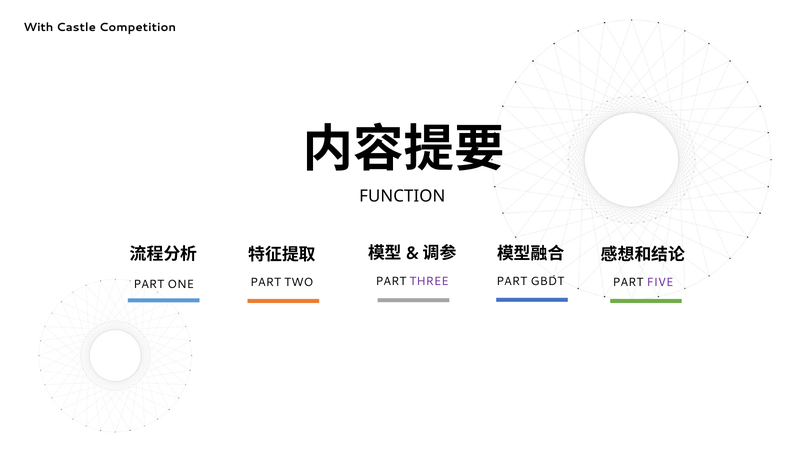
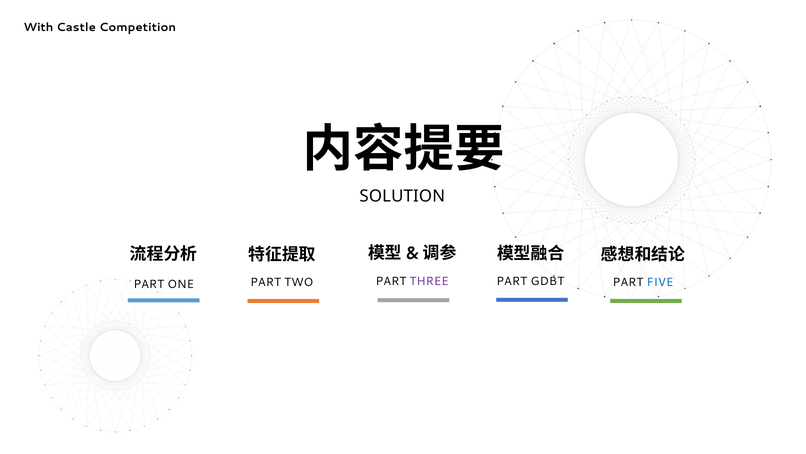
FUNCTION: FUNCTION -> SOLUTION (402, 196)
GBDT: GBDT -> GDBT (547, 281)
FIVE colour: purple -> blue (660, 282)
